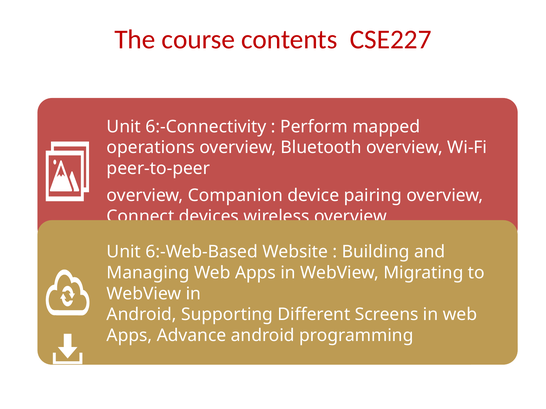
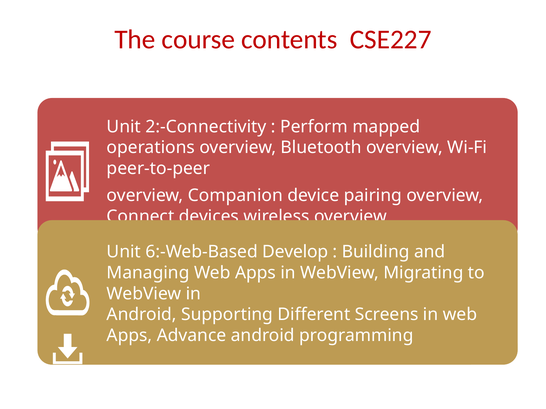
6:-Connectivity: 6:-Connectivity -> 2:-Connectivity (206, 127)
Website: Website -> Develop (295, 252)
